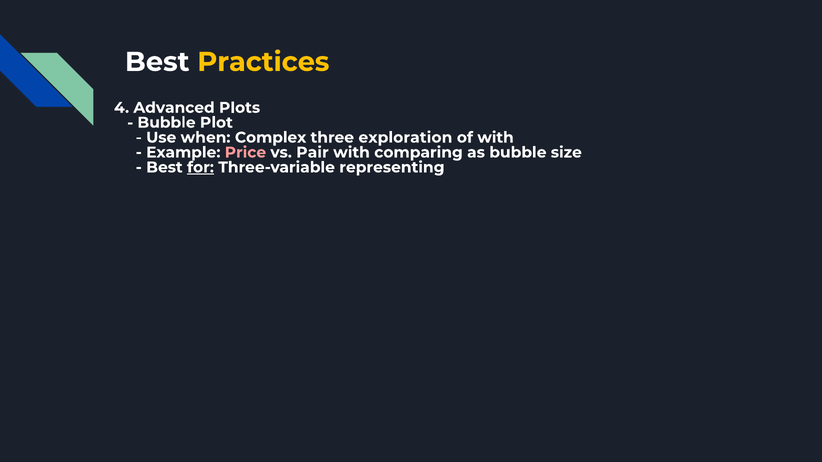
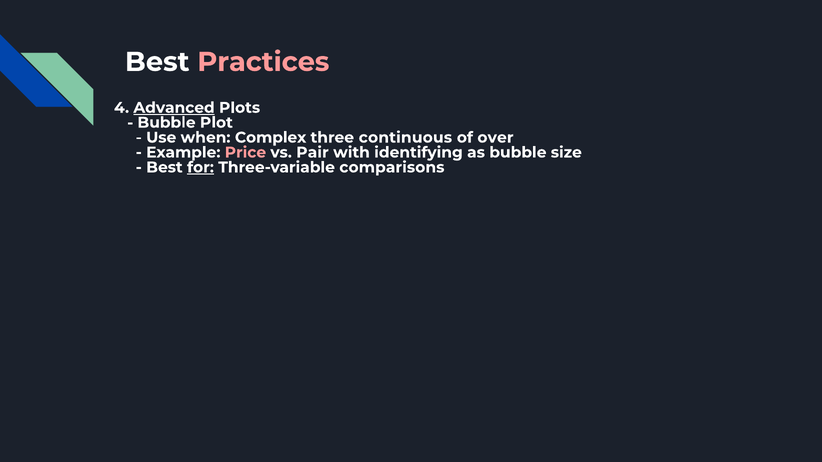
Practices colour: yellow -> pink (263, 62)
Advanced underline: none -> present (174, 108)
exploration: exploration -> continuous (405, 138)
of with: with -> over (495, 138)
comparing: comparing -> identifying (419, 153)
representing: representing -> comparisons (392, 167)
